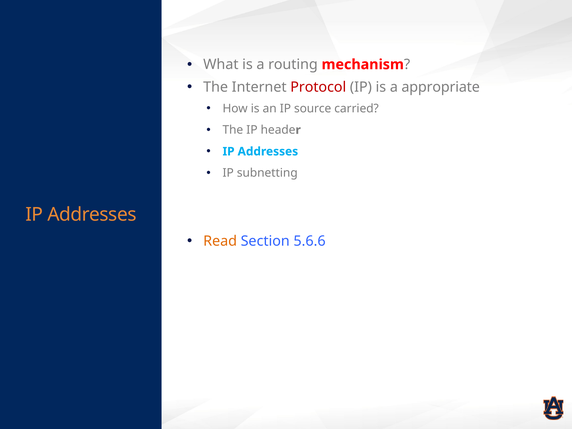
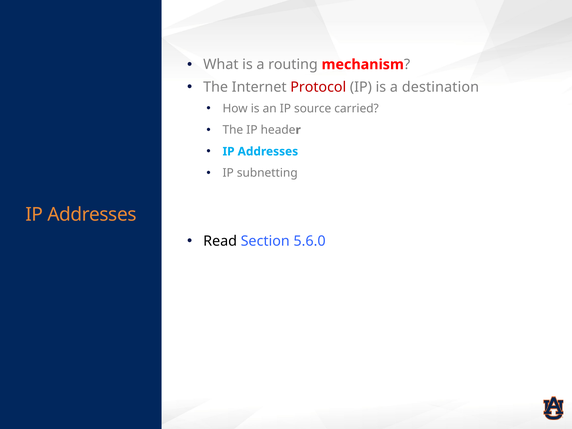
appropriate: appropriate -> destination (440, 87)
Read colour: orange -> black (220, 241)
5.6.6: 5.6.6 -> 5.6.0 (310, 241)
